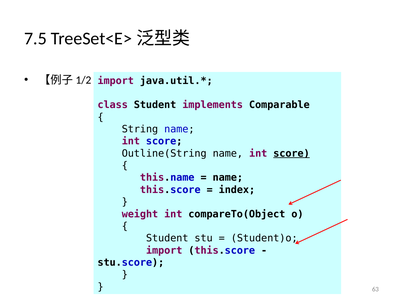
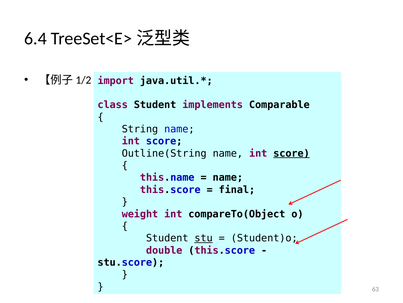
7.5: 7.5 -> 6.4 (35, 39)
index: index -> final (237, 189)
stu underline: none -> present (204, 238)
import: import -> double (164, 250)
